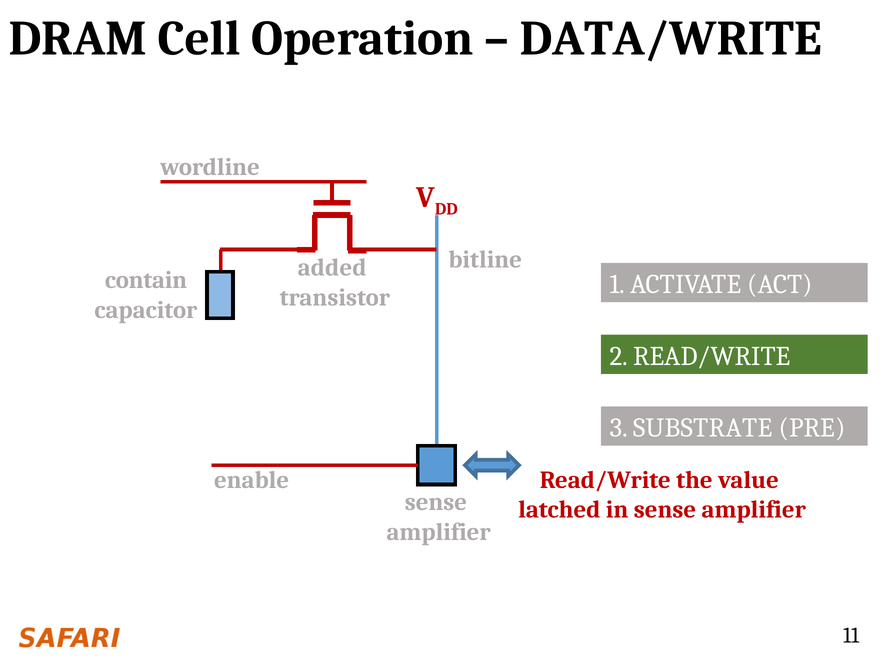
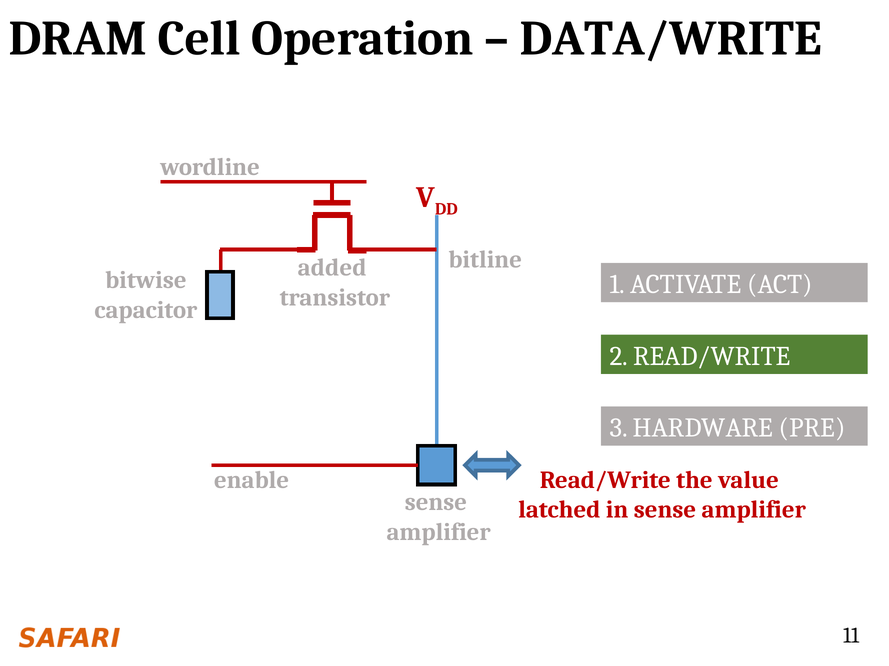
contain: contain -> bitwise (146, 281)
SUBSTRATE: SUBSTRATE -> HARDWARE (703, 428)
